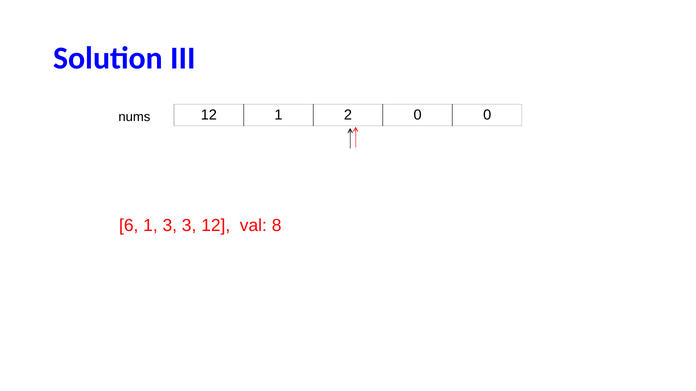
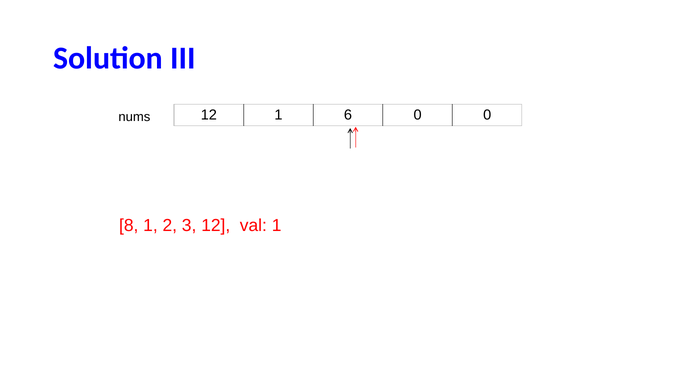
2: 2 -> 6 (348, 115)
6: 6 -> 8 (129, 226)
1 3: 3 -> 2 (170, 226)
val 8: 8 -> 1 (277, 226)
